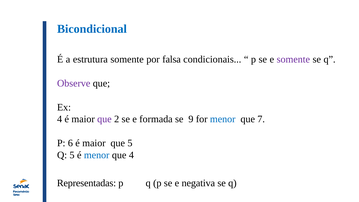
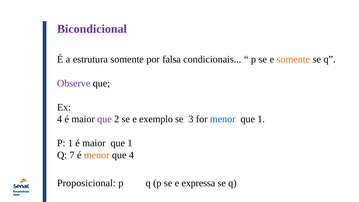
Bicondicional colour: blue -> purple (92, 29)
somente colour: purple -> orange (293, 59)
formada: formada -> exemplo (156, 119)
9: 9 -> 3 (191, 119)
7: 7 -> 1 (261, 119)
P 6: 6 -> 1 (70, 143)
maior que 5: 5 -> 1 (130, 143)
Q 5: 5 -> 7 (72, 155)
menor colour: blue -> orange (97, 155)
Representadas: Representadas -> Proposicional (86, 183)
negativa: negativa -> expressa (198, 183)
